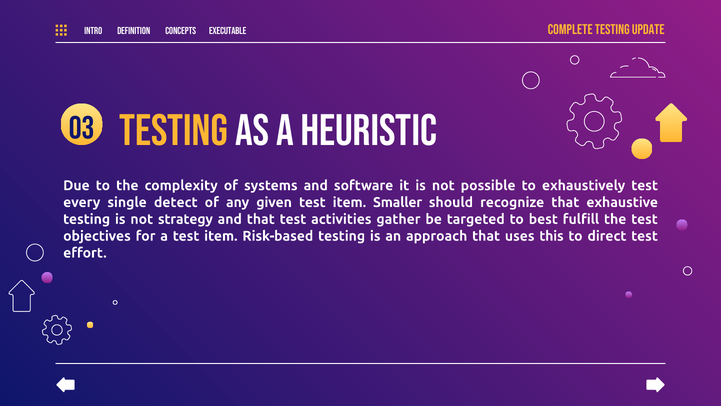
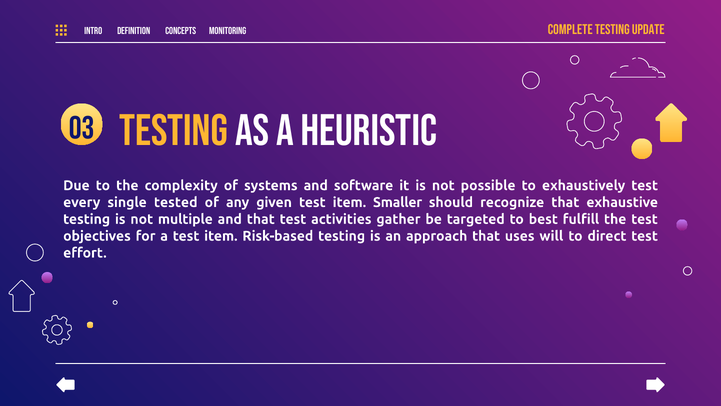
Executable: Executable -> Monitoring (228, 31)
detect: detect -> tested (176, 202)
strategy: strategy -> multiple (185, 219)
this: this -> will (551, 236)
